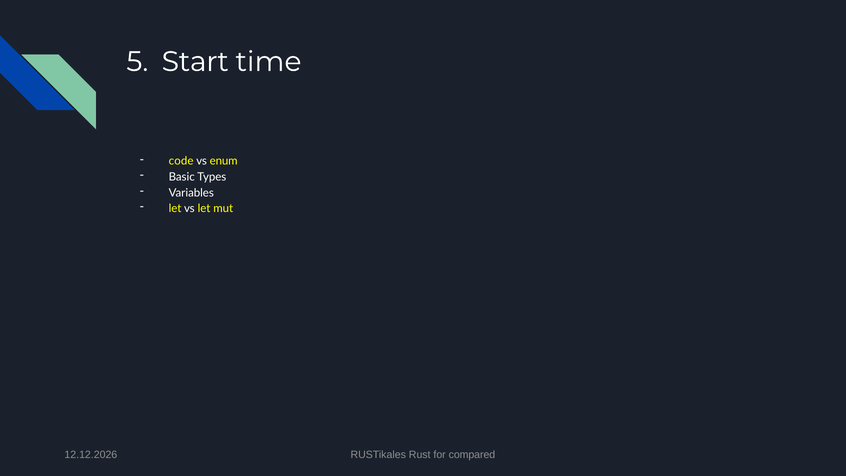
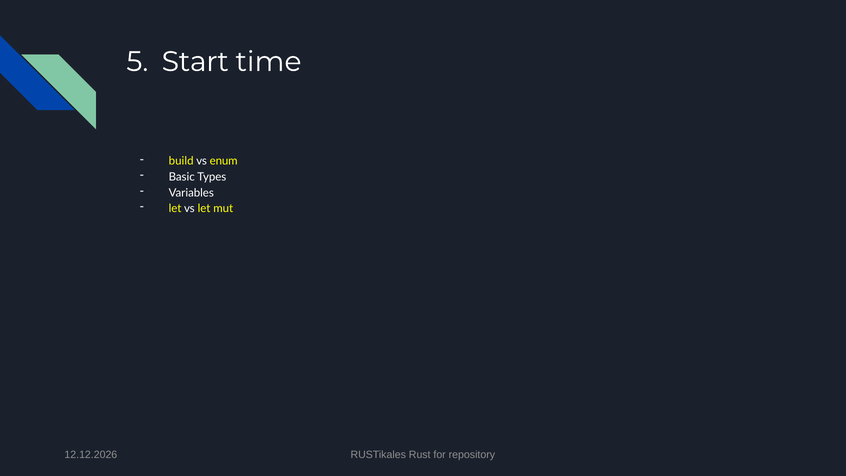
code: code -> build (181, 161)
compared: compared -> repository (472, 454)
